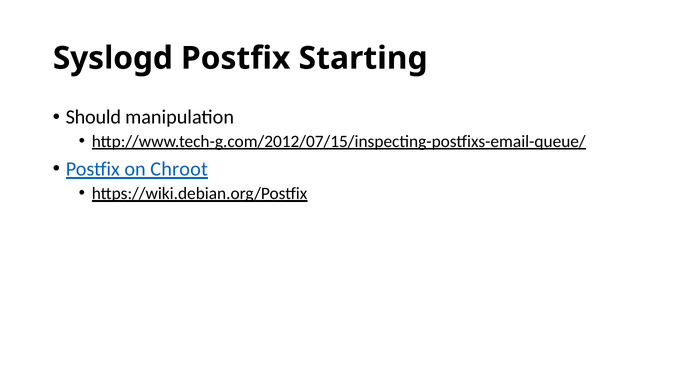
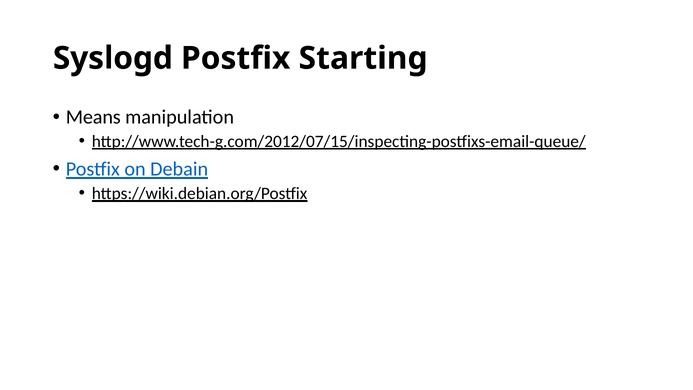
Should: Should -> Means (93, 117)
Chroot: Chroot -> Debain (179, 169)
